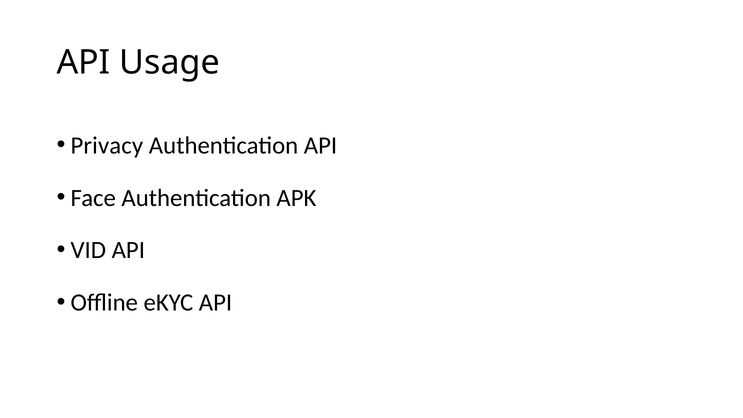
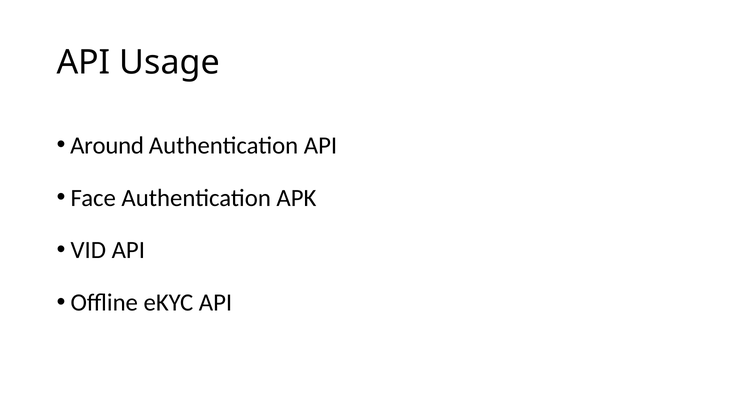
Privacy: Privacy -> Around (107, 146)
